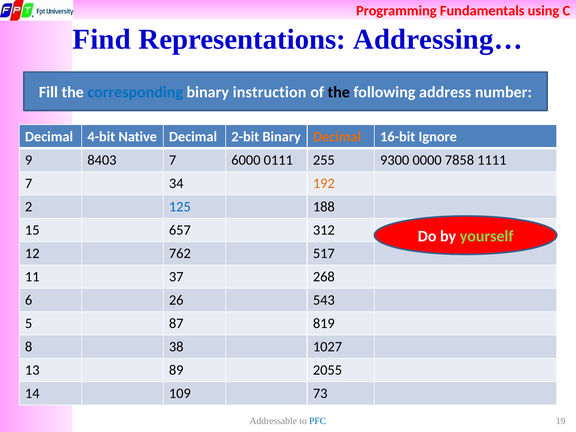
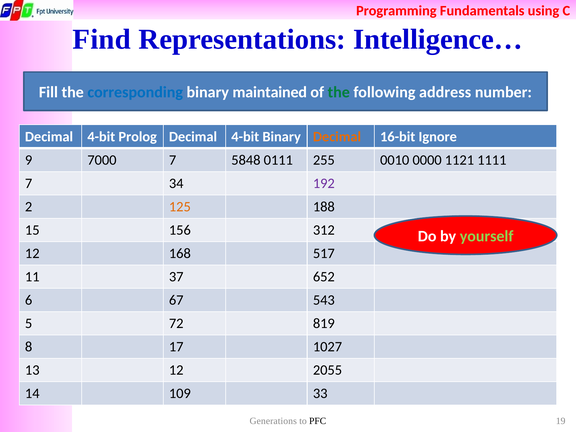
Addressing…: Addressing… -> Intelligence… (438, 39)
instruction: instruction -> maintained (270, 92)
the colour: black -> green (339, 92)
Native: Native -> Prolog (138, 137)
2-bit: 2-bit -> 4-bit (245, 137)
8403: 8403 -> 7000 (102, 160)
6000: 6000 -> 5848 (246, 160)
9300: 9300 -> 0010 (395, 160)
7858: 7858 -> 1121 (459, 160)
192 colour: orange -> purple (324, 183)
125 colour: blue -> orange (180, 207)
657: 657 -> 156 (180, 230)
762: 762 -> 168 (180, 253)
268: 268 -> 652 (324, 277)
26: 26 -> 67 (176, 300)
87: 87 -> 72 (176, 324)
38: 38 -> 17 (176, 347)
13 89: 89 -> 12 (176, 370)
73: 73 -> 33 (320, 394)
Addressable: Addressable -> Generations (273, 421)
PFC colour: blue -> black (318, 421)
